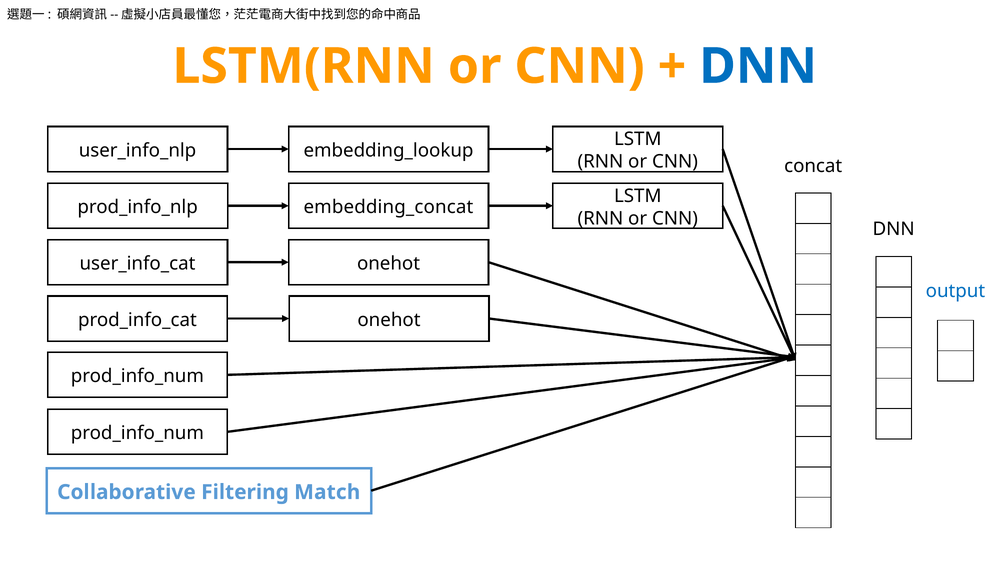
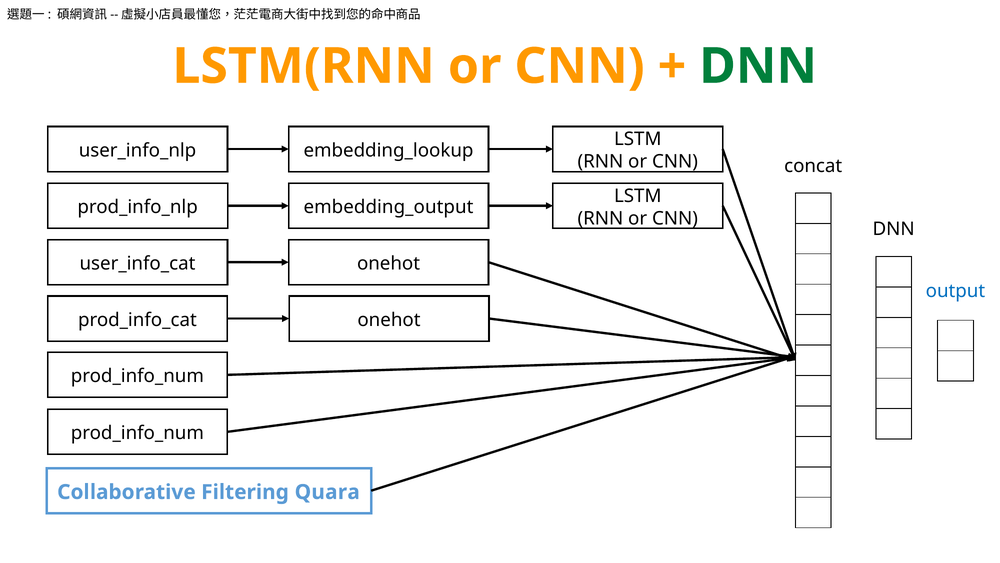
DNN colour: blue -> green (758, 66)
embedding_concat: embedding_concat -> embedding_output (388, 207)
Match: Match -> Quara (327, 492)
